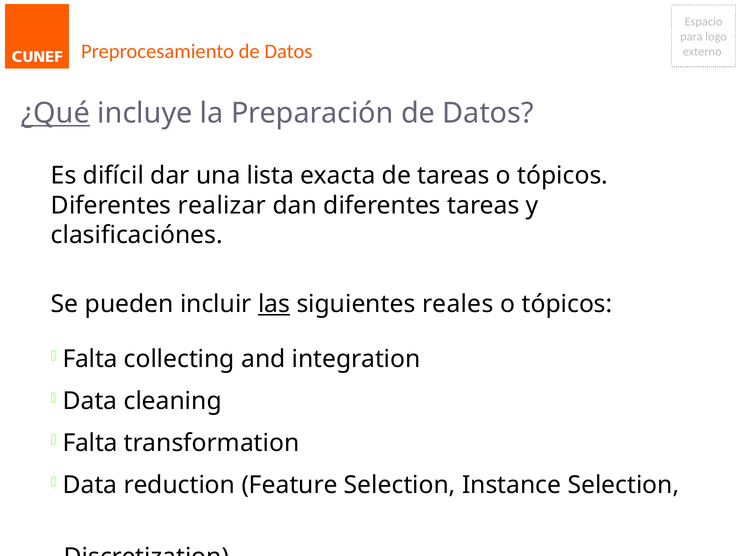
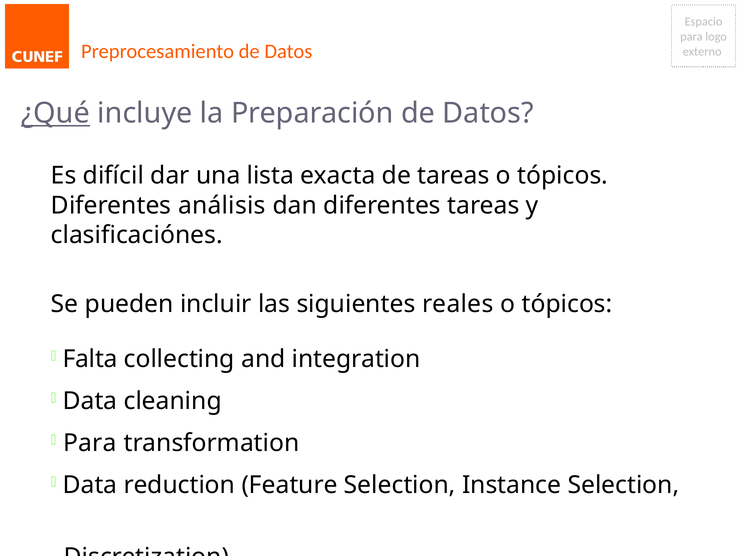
realizar: realizar -> análisis (222, 205)
las underline: present -> none (274, 304)
Falta: Falta -> Para (90, 443)
